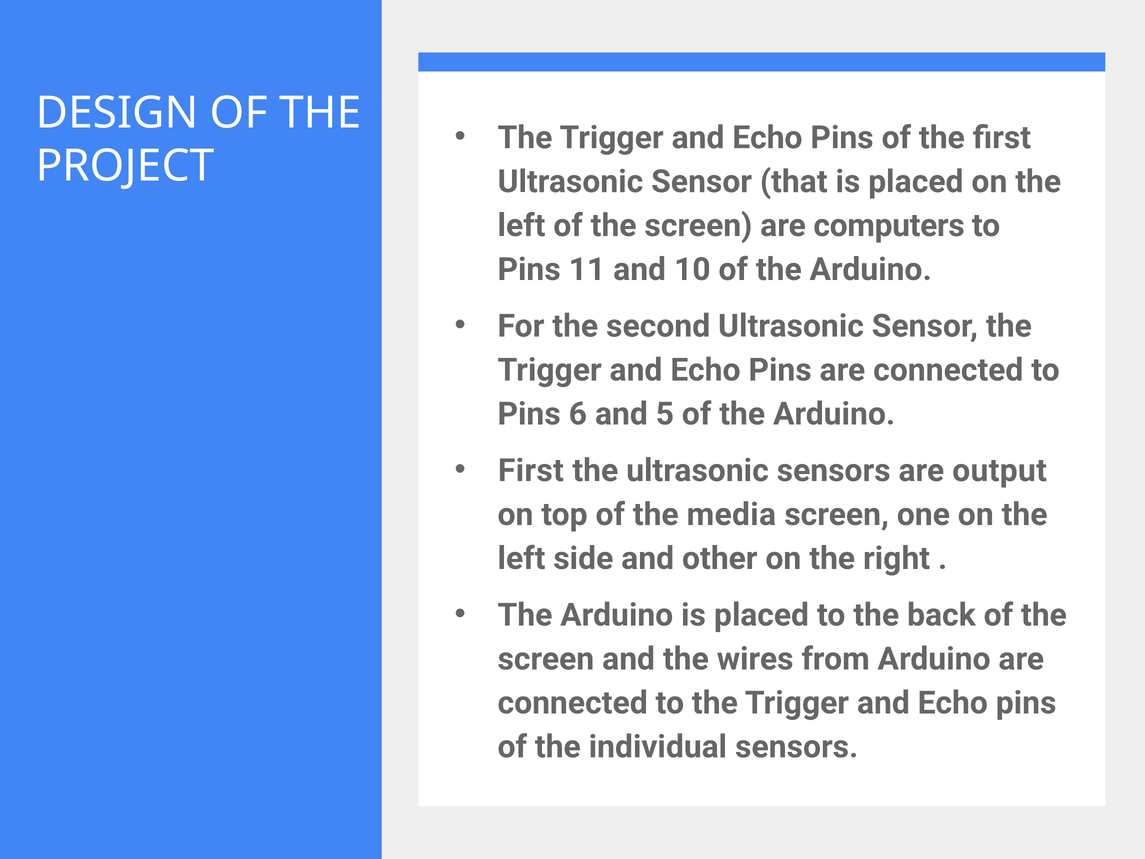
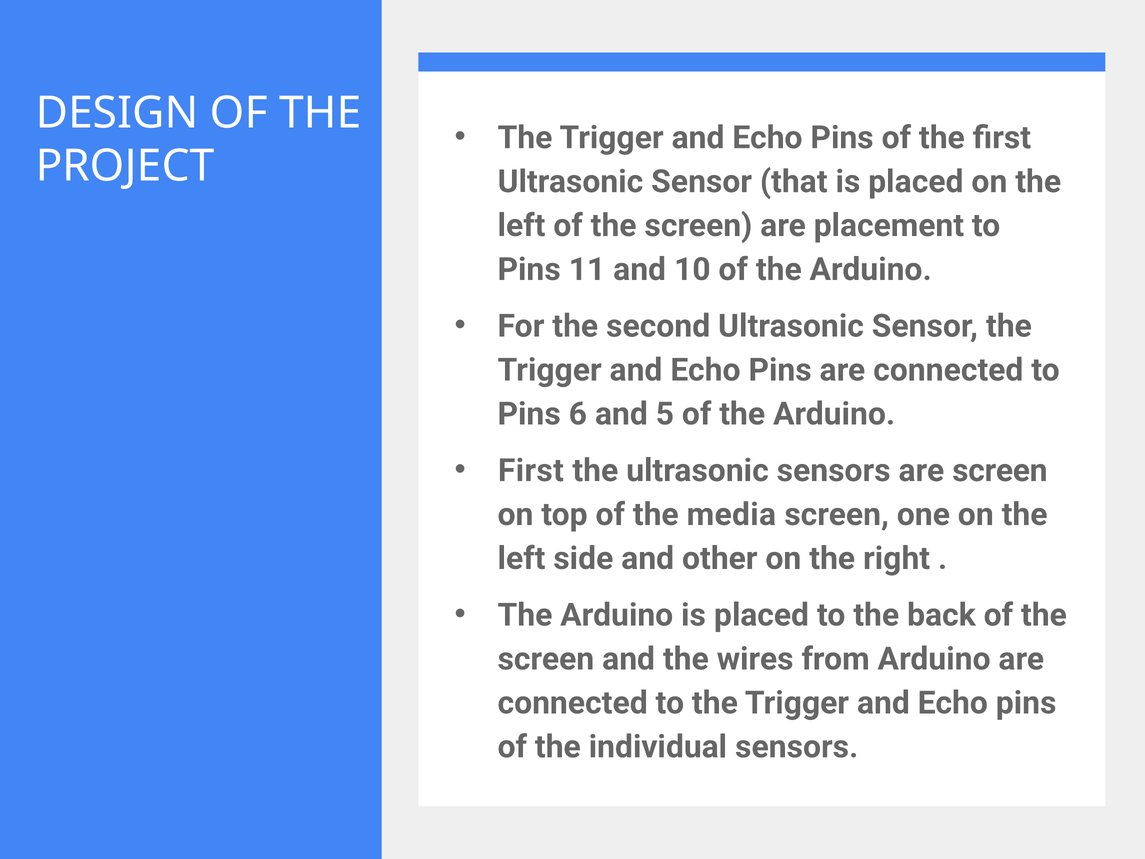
computers: computers -> placement (889, 225)
are output: output -> screen (1000, 470)
